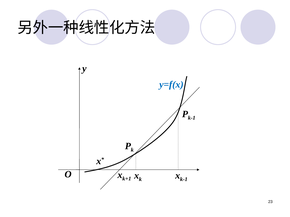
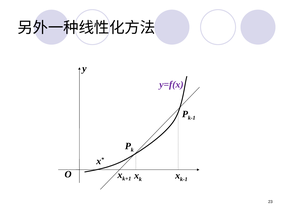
y=f(x colour: blue -> purple (171, 85)
